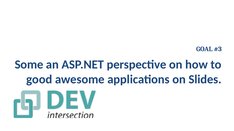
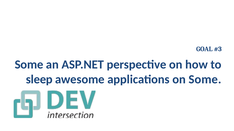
good: good -> sleep (39, 80)
on Slides: Slides -> Some (205, 80)
